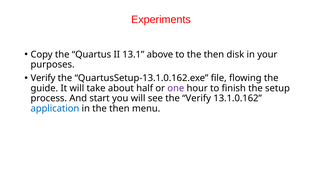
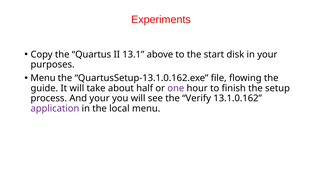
to the then: then -> start (214, 54)
Verify: Verify -> Menu (43, 78)
And start: start -> your (100, 98)
application colour: blue -> purple (55, 109)
in the then: then -> local (119, 109)
